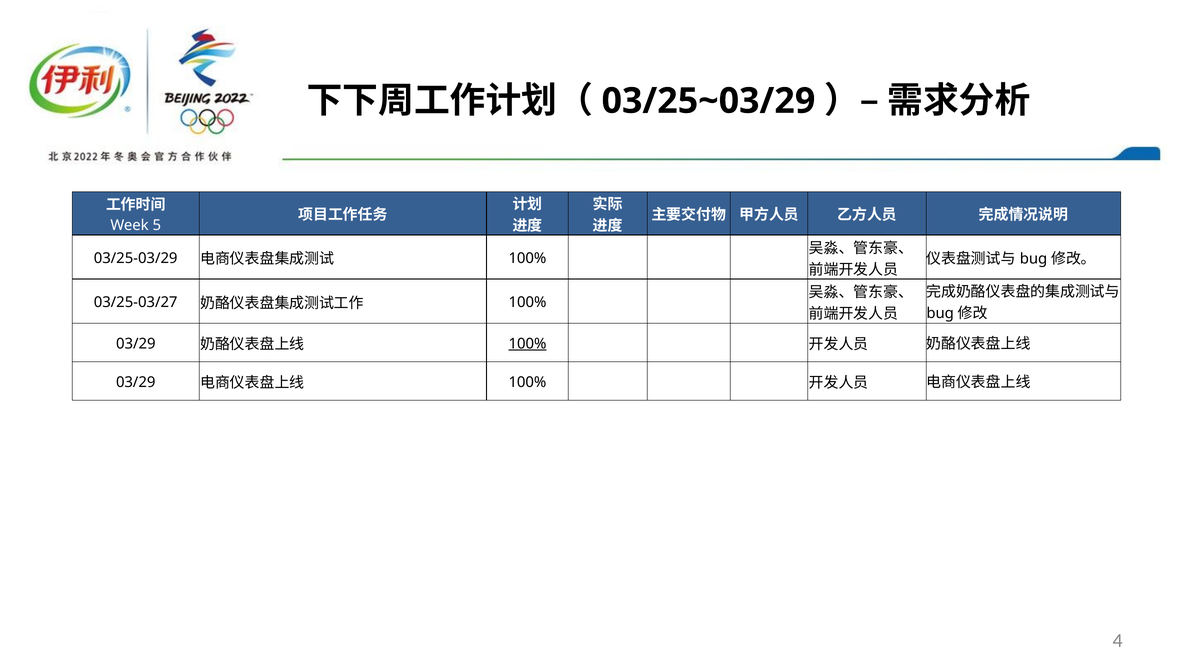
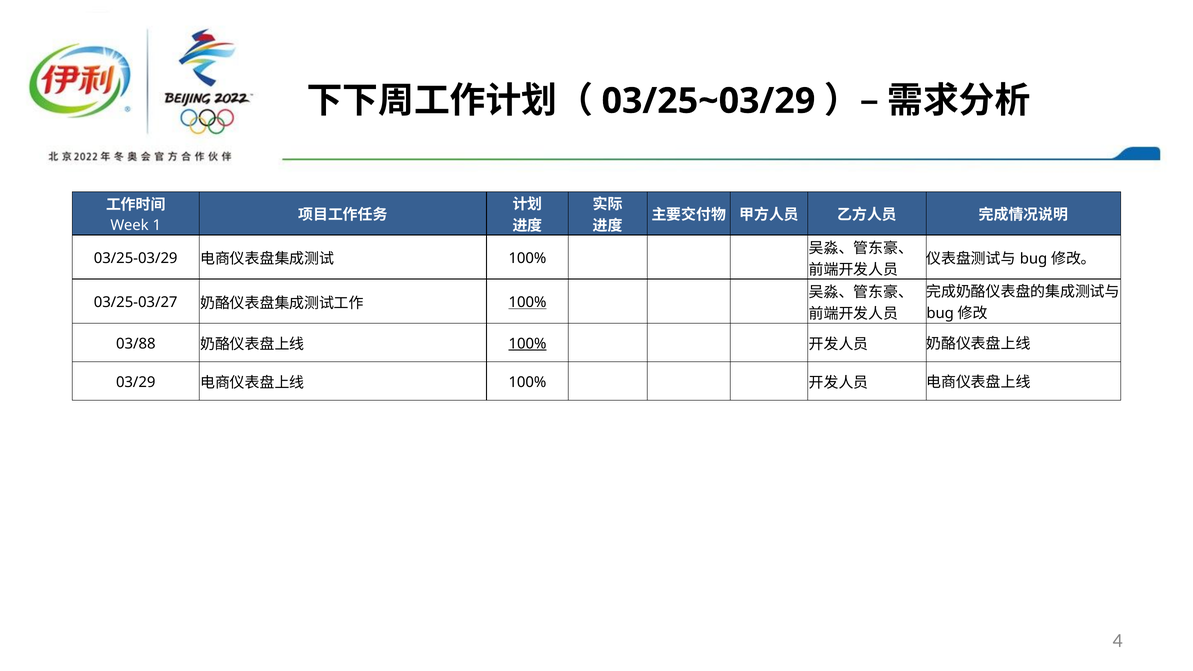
5: 5 -> 1 (157, 225)
100% underline: none -> present (527, 302)
03/29: 03/29 -> 03/88 (136, 344)
